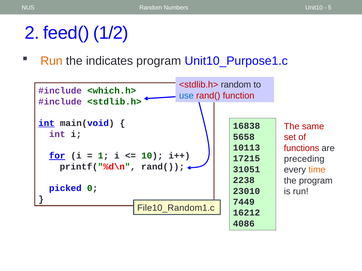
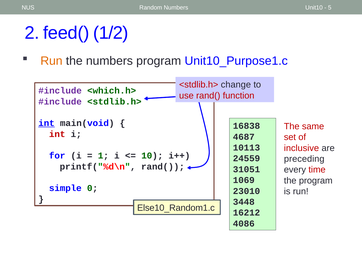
the indicates: indicates -> numbers (109, 61)
<stdlib.h> random: random -> change (236, 85)
use colour: blue -> red (186, 96)
int colour: purple -> red (57, 134)
5658: 5658 -> 4687 (244, 137)
functions: functions -> inclusive (301, 148)
for underline: present -> none (57, 156)
17215: 17215 -> 24559 (246, 159)
time colour: orange -> red (317, 170)
2238: 2238 -> 1069 (244, 181)
picked: picked -> simple (65, 189)
7449: 7449 -> 3448 (244, 202)
File10_Random1.c: File10_Random1.c -> Else10_Random1.c (176, 208)
